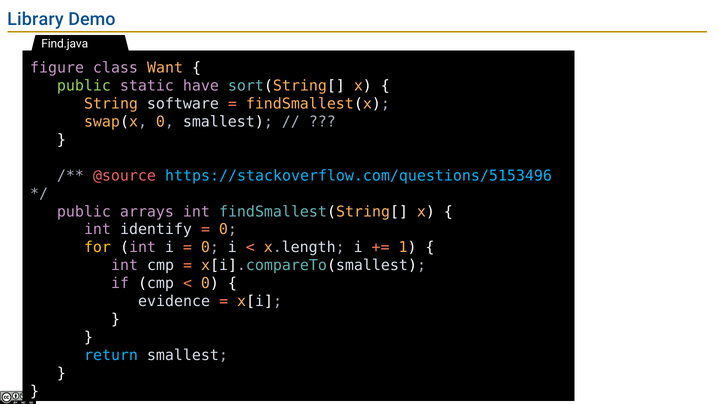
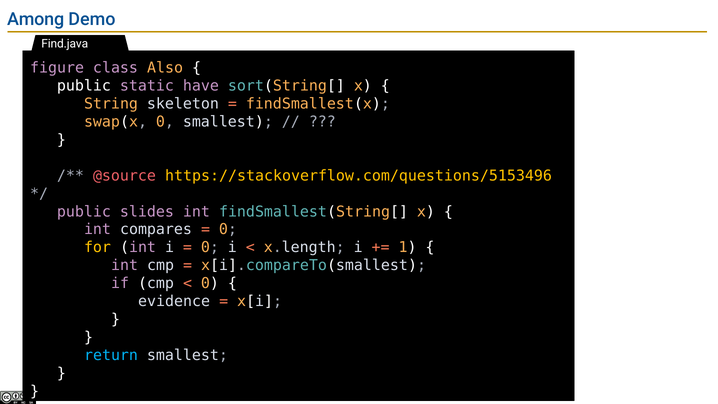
Library: Library -> Among (36, 19)
Want: Want -> Also (165, 68)
public colour: light green -> white (84, 86)
software: software -> skeleton (183, 104)
https://stackoverflow.com/questions/5153496 colour: light blue -> yellow (358, 176)
arrays: arrays -> slides (147, 212)
identify: identify -> compares (156, 229)
